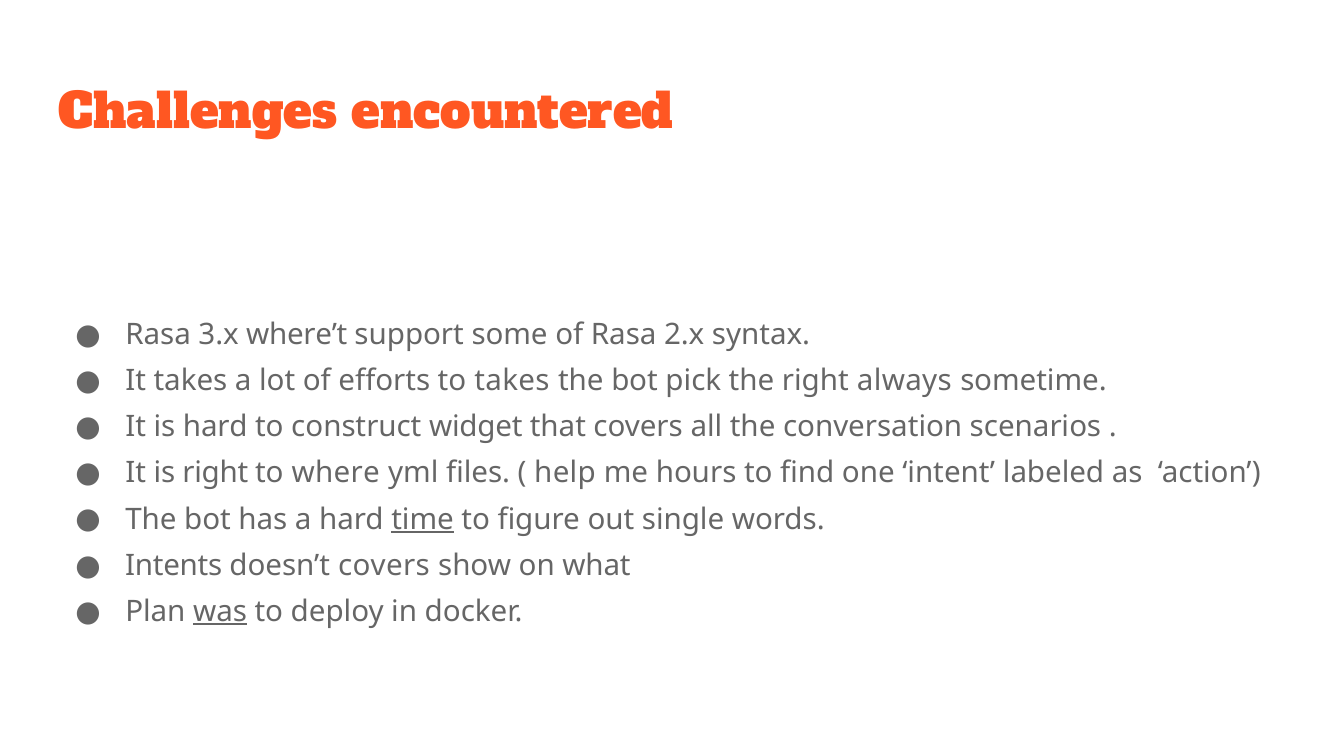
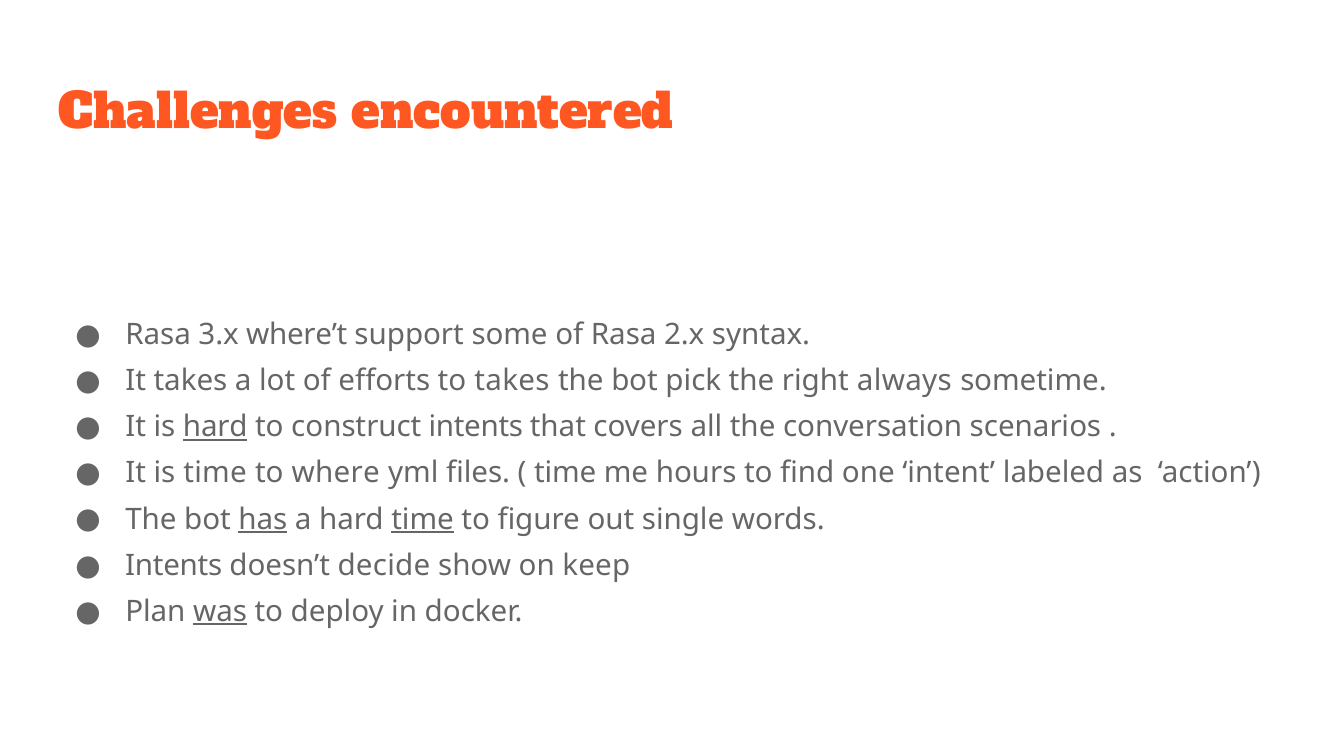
hard underline: none -> present (215, 427)
construct widget: widget -> intents (476, 427)
is right: right -> time (215, 473)
help: help -> time (565, 473)
has underline: none -> present (263, 520)
doesn’t covers: covers -> decide (384, 566)
what: what -> keep (596, 566)
